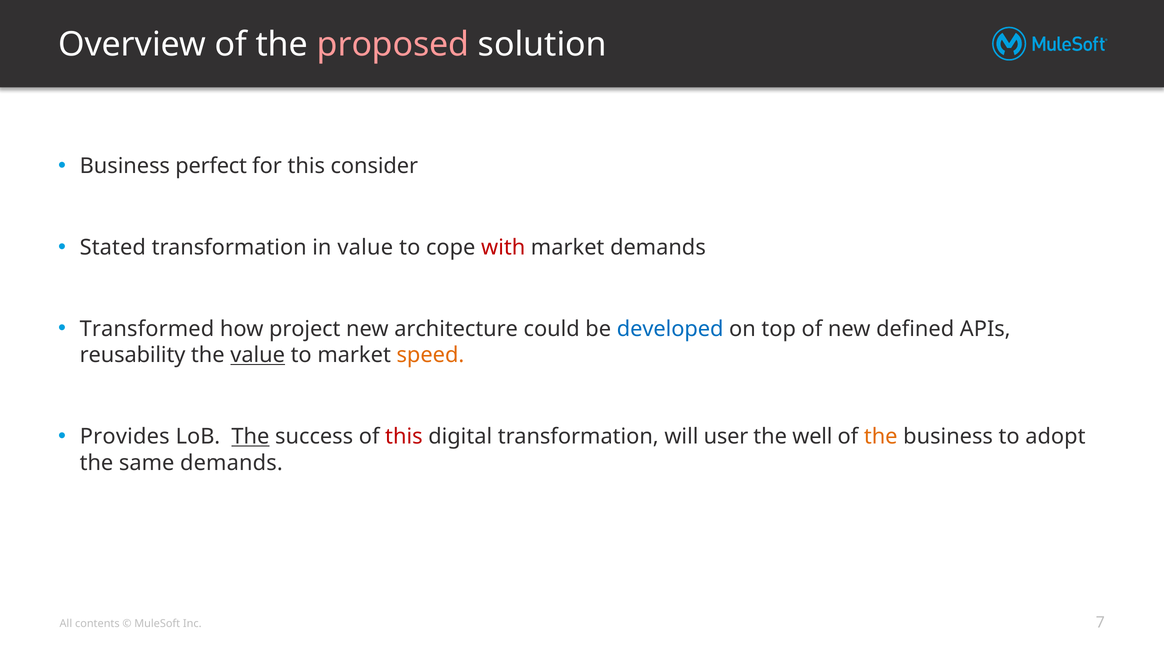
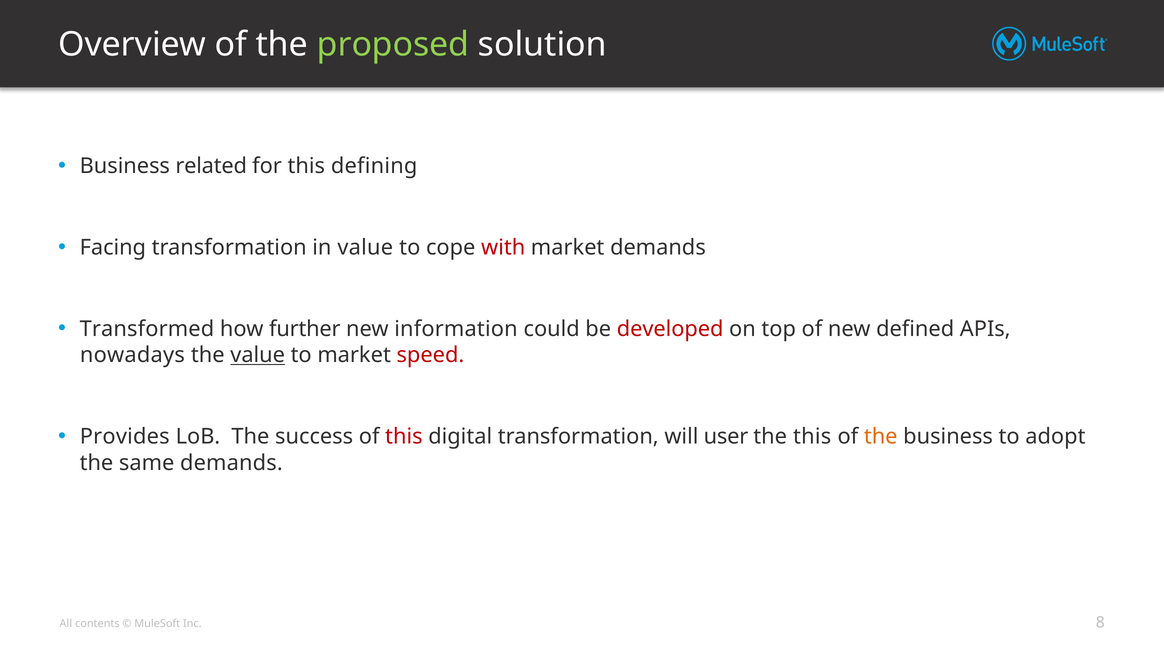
proposed colour: pink -> light green (393, 44)
perfect: perfect -> related (211, 166)
consider: consider -> defining (374, 166)
Stated: Stated -> Facing (113, 247)
project: project -> further (305, 329)
architecture: architecture -> information (456, 329)
developed colour: blue -> red (670, 329)
reusability: reusability -> nowadays (132, 355)
speed colour: orange -> red (430, 355)
The underline: present -> none (250, 437)
the well: well -> this (812, 437)
7: 7 -> 8 (1100, 623)
